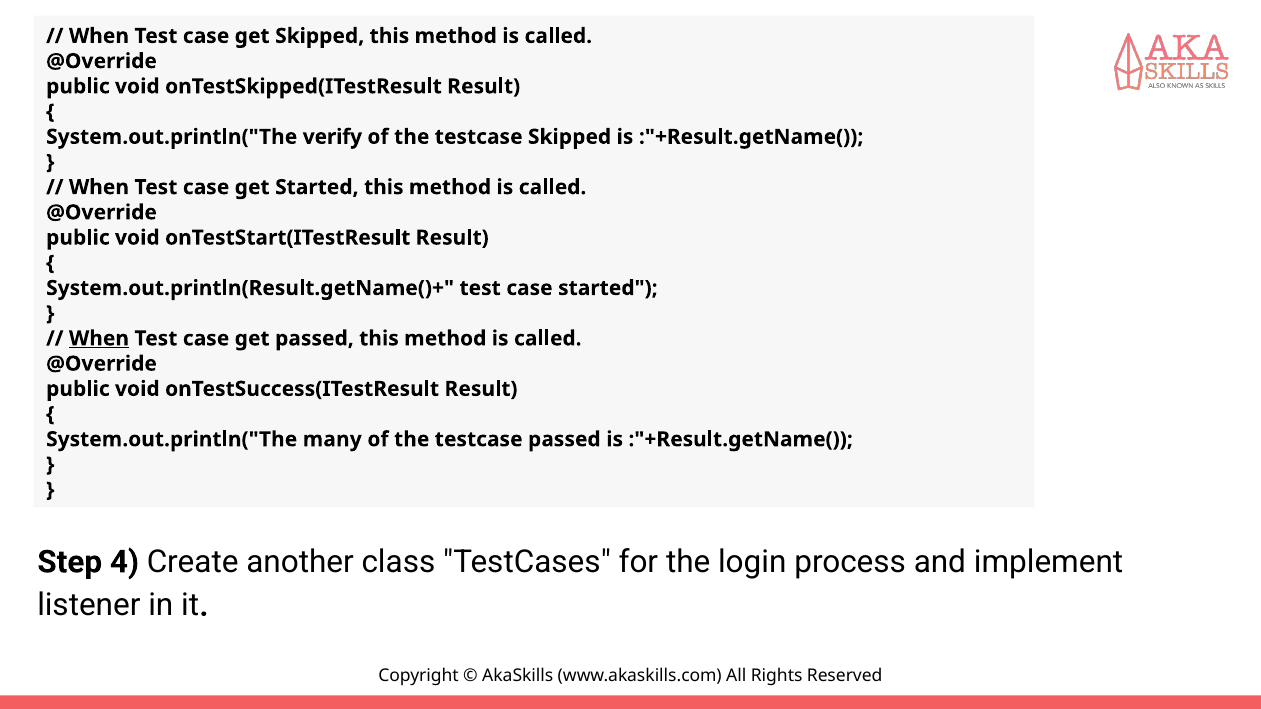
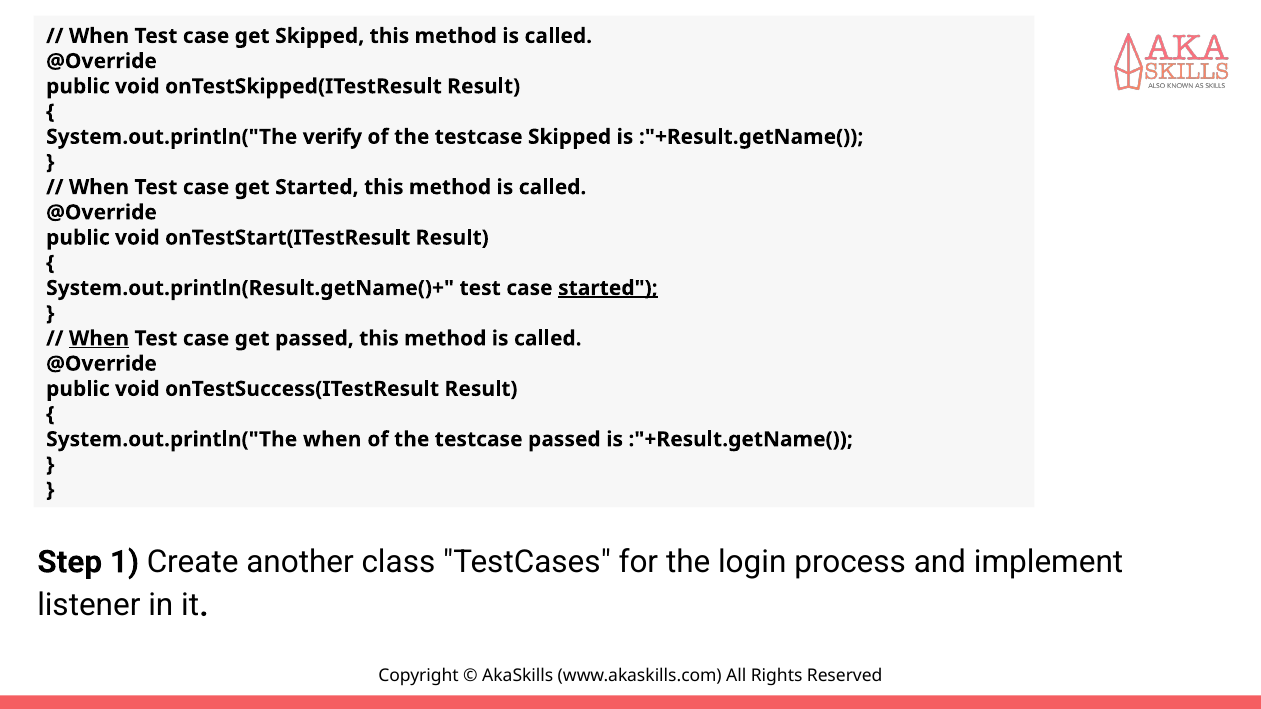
started underline: none -> present (608, 288)
System.out.println("The many: many -> when (332, 440)
4: 4 -> 1 (124, 562)
